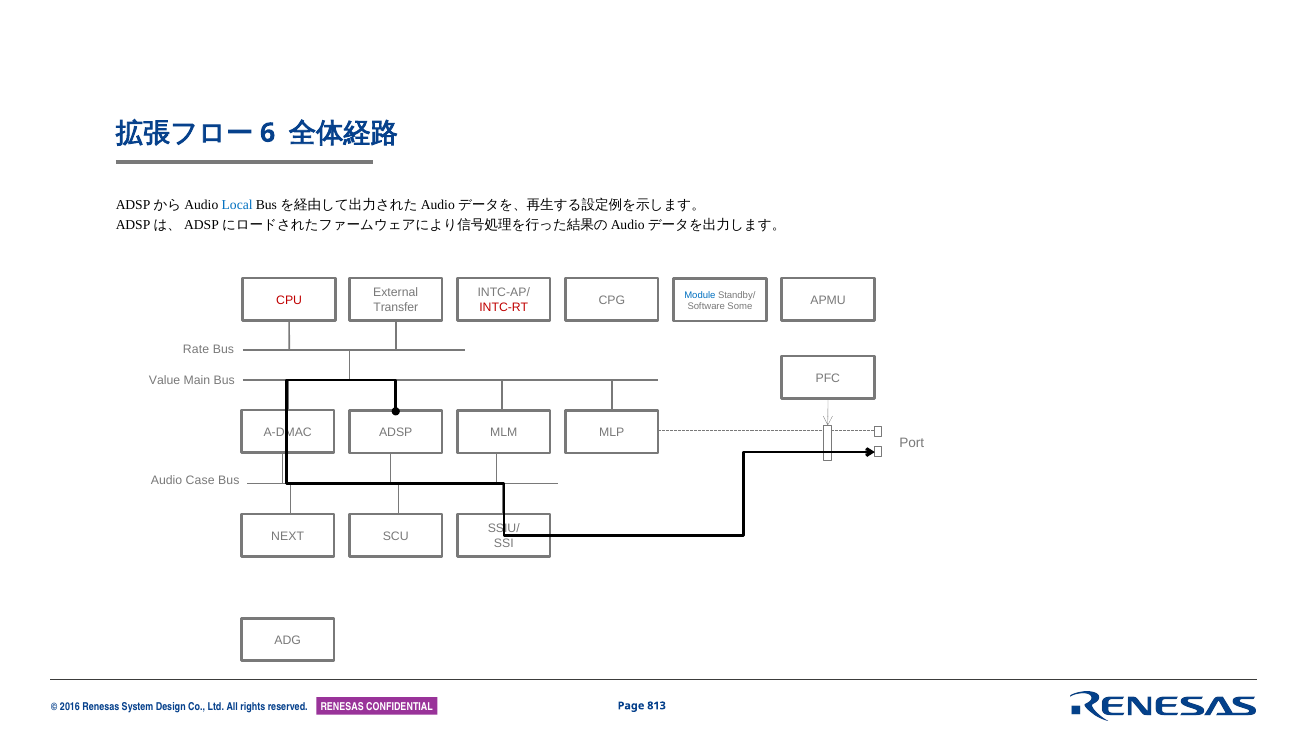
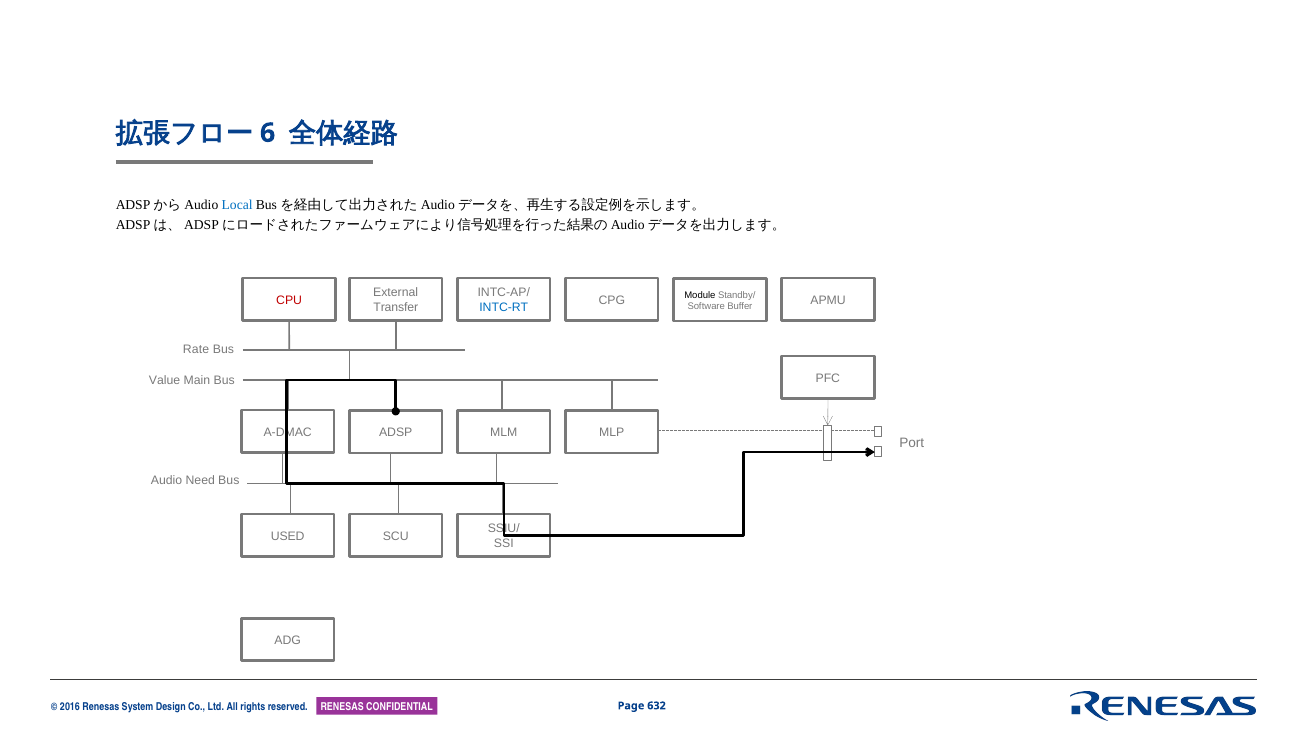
Module colour: blue -> black (700, 295)
INTC-RT colour: red -> blue (504, 308)
Some: Some -> Buffer (740, 306)
Case: Case -> Need (200, 481)
NEXT: NEXT -> USED (288, 536)
813: 813 -> 632 (657, 706)
